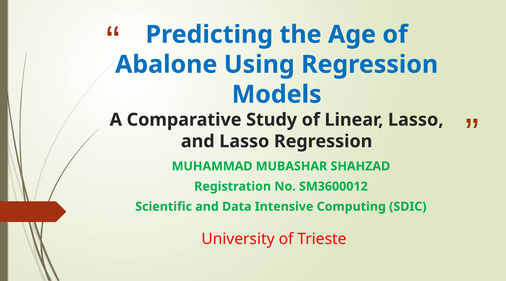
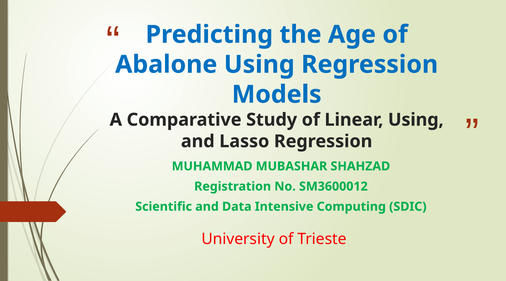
Linear Lasso: Lasso -> Using (416, 120)
